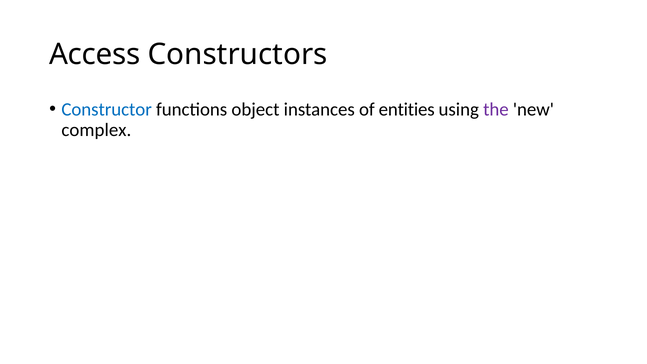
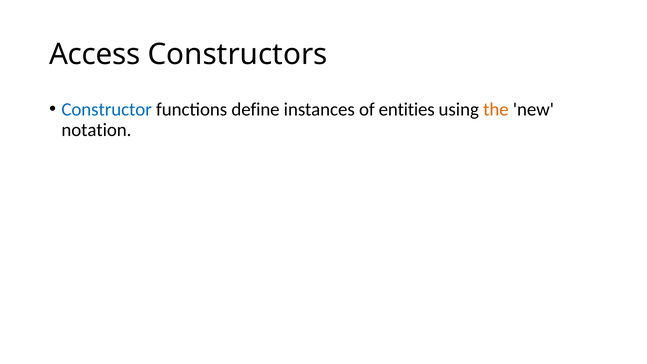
object: object -> define (256, 109)
the colour: purple -> orange (496, 109)
complex: complex -> notation (96, 130)
